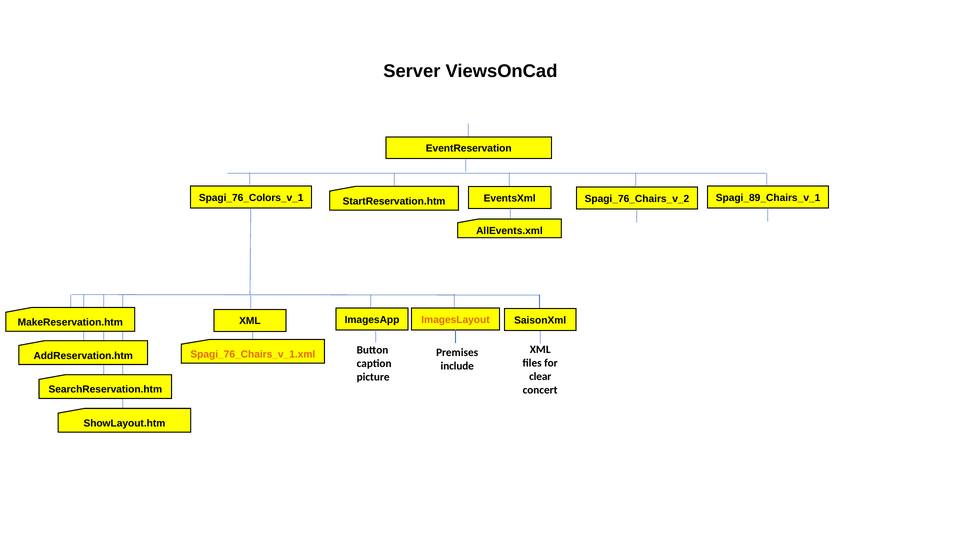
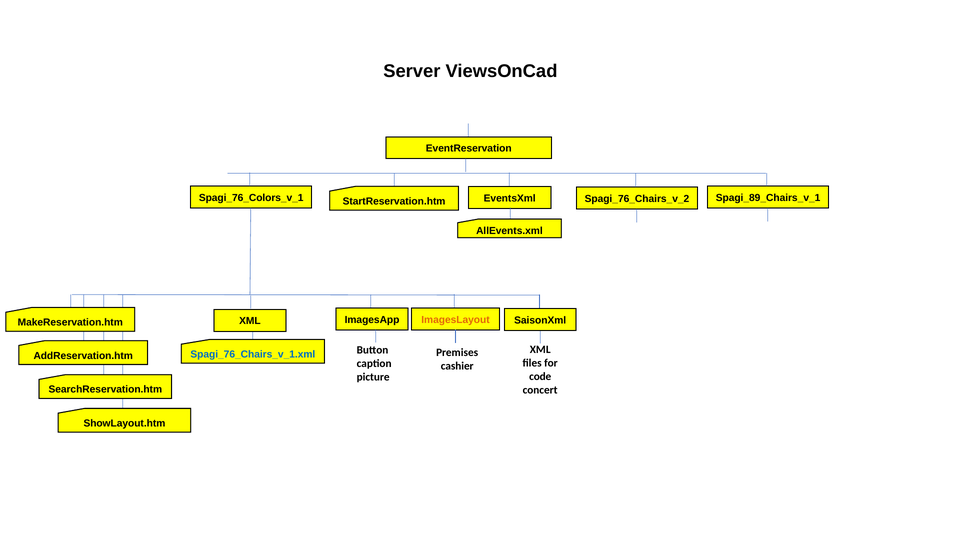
Spagi_76_Chairs_v_1.xml colour: orange -> blue (253, 355)
include: include -> cashier (457, 366)
clear: clear -> code (540, 377)
